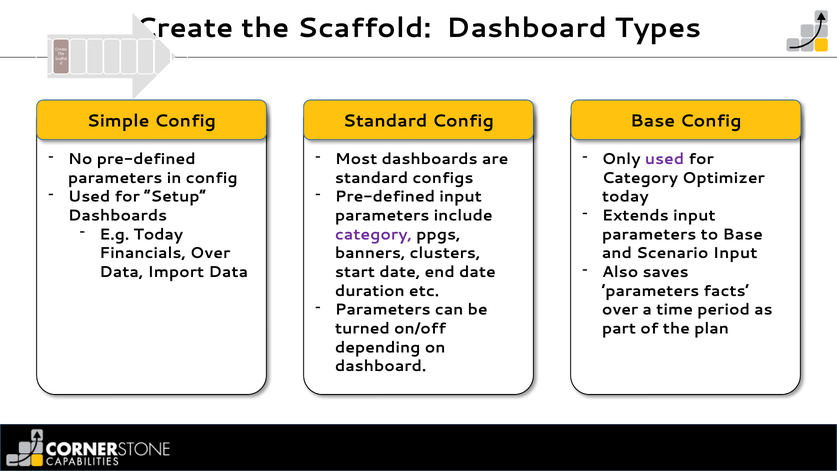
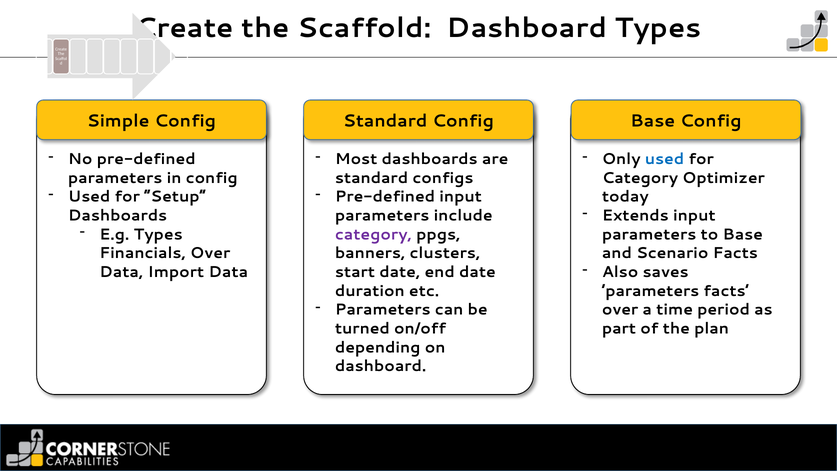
used colour: purple -> blue (664, 159)
E.g Today: Today -> Types (158, 234)
Scenario Input: Input -> Facts (735, 253)
